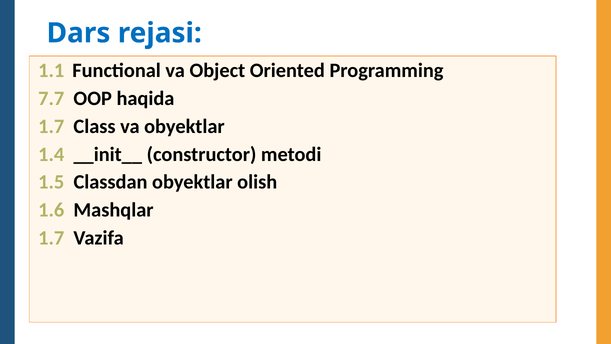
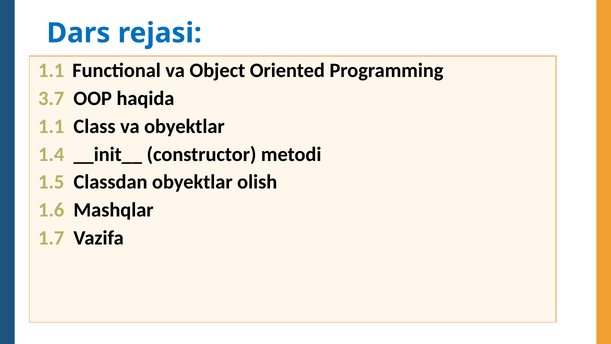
7.7: 7.7 -> 3.7 (51, 98)
1.7: 1.7 -> 1.1 (51, 126)
